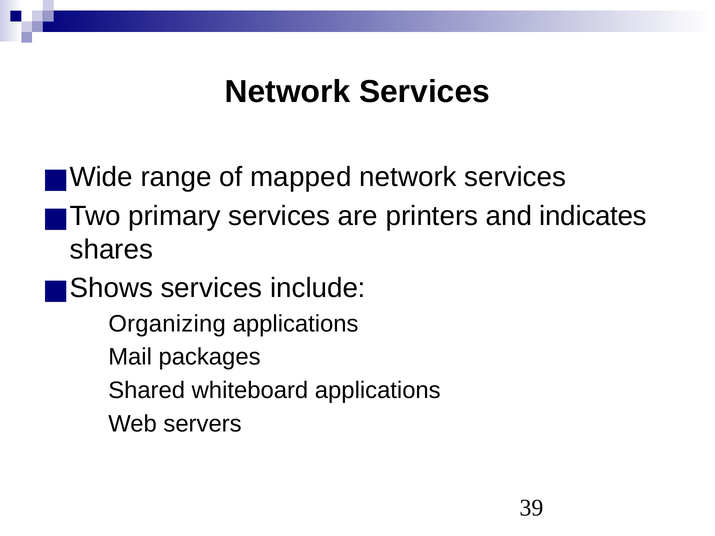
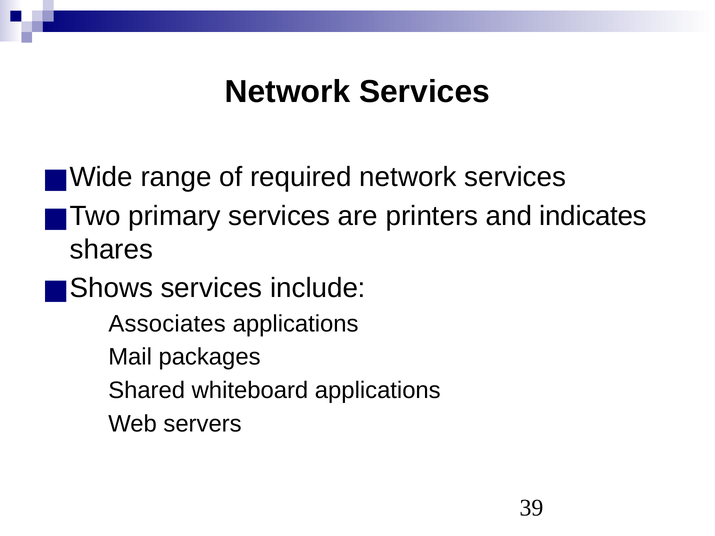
mapped: mapped -> required (301, 177)
Organizing: Organizing -> Associates (167, 324)
